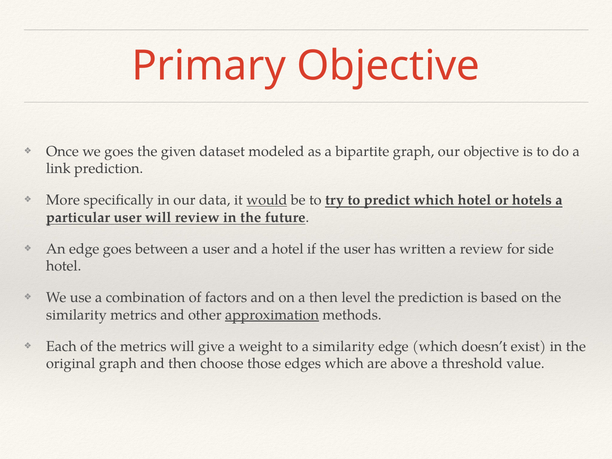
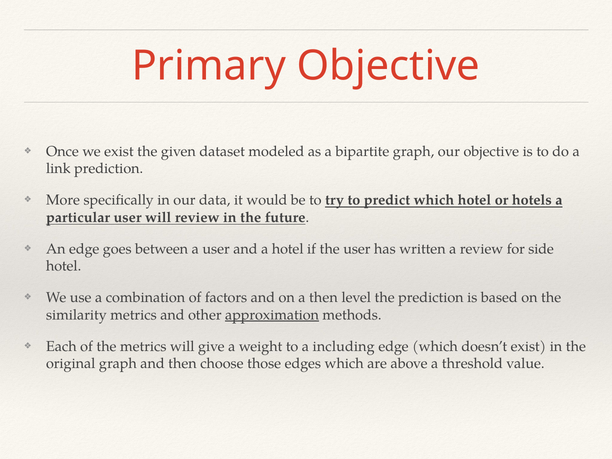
we goes: goes -> exist (119, 151)
would underline: present -> none (267, 200)
a similarity: similarity -> including (344, 346)
